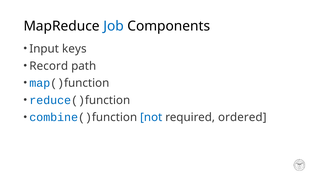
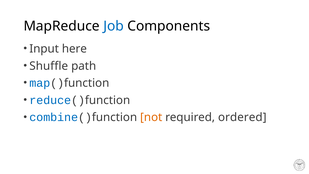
keys: keys -> here (74, 49)
Record: Record -> Shuffle (49, 66)
not colour: blue -> orange (151, 117)
